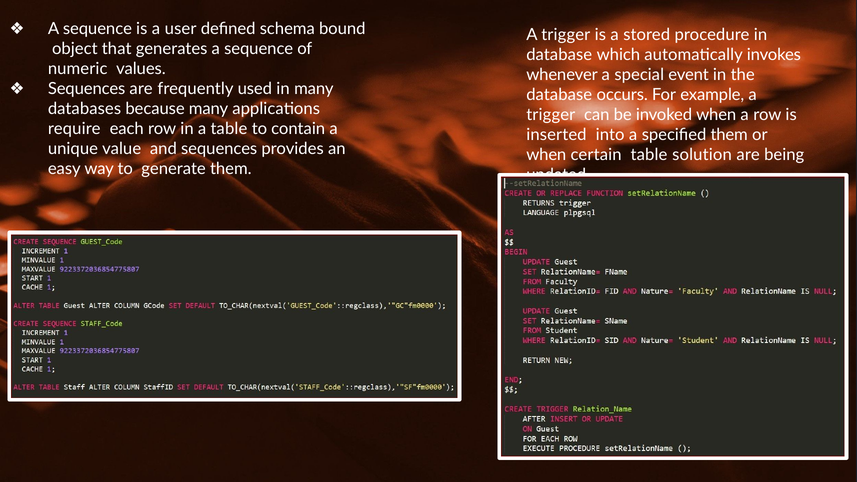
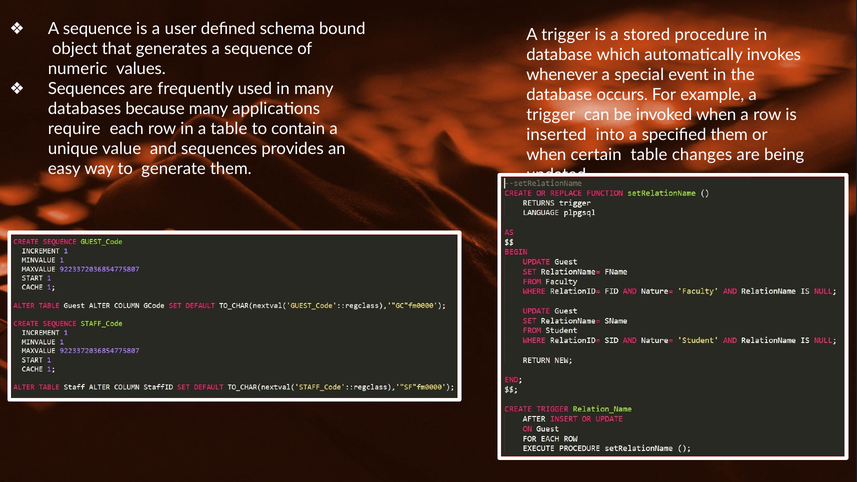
solution: solution -> changes (702, 155)
